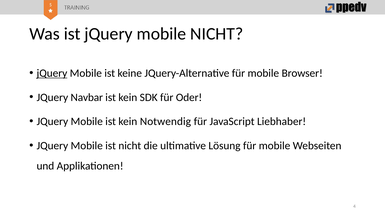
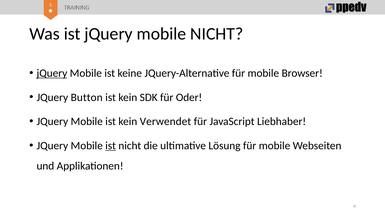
Navbar: Navbar -> Button (87, 98)
Notwendig: Notwendig -> Verwendet (165, 122)
ist underline: none -> present (111, 146)
